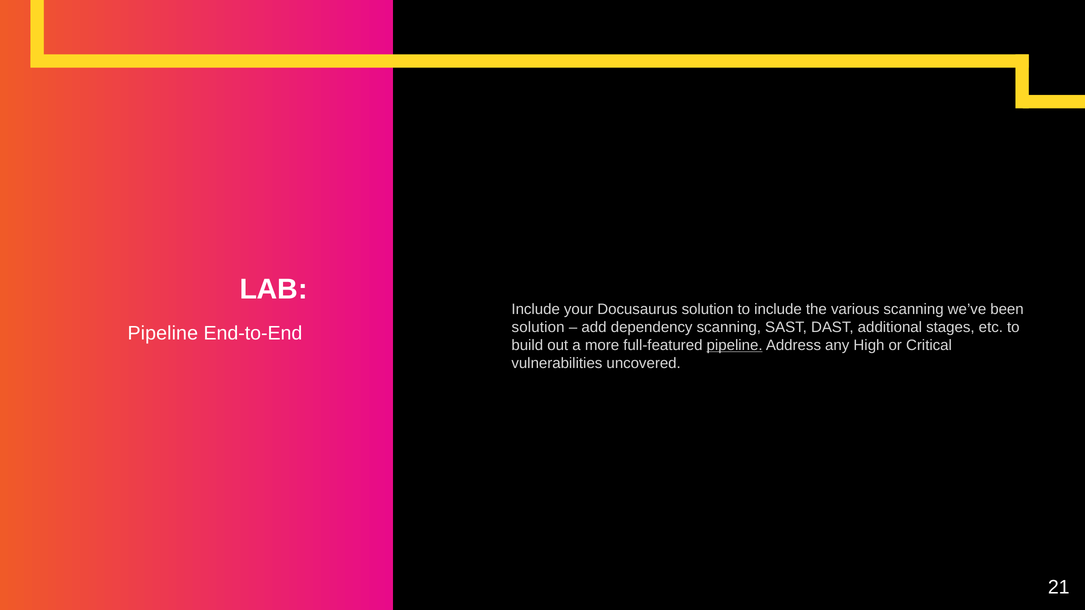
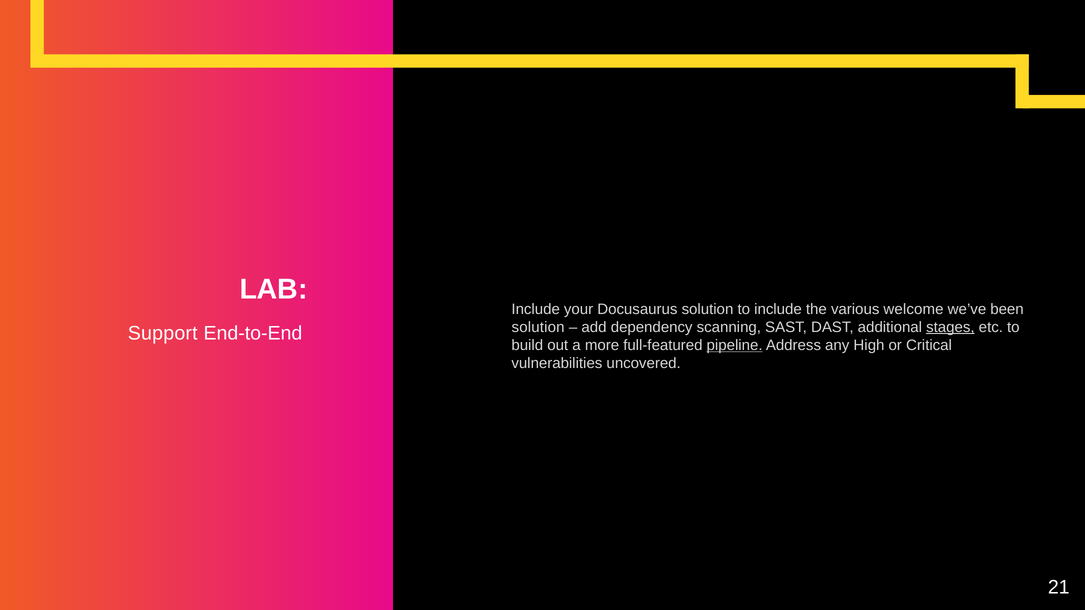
various scanning: scanning -> welcome (914, 309)
stages underline: none -> present (950, 327)
Pipeline: Pipeline -> Support (163, 333)
